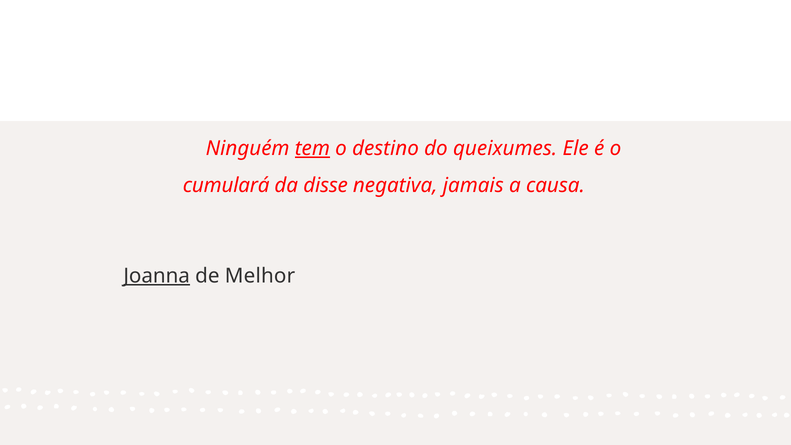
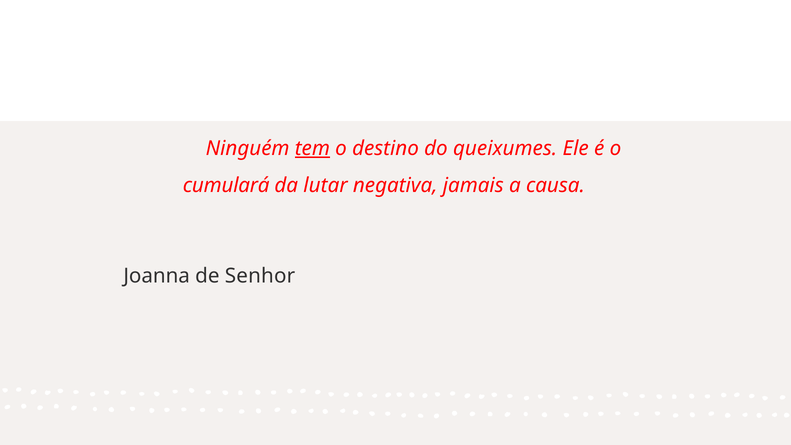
disse: disse -> lutar (325, 185)
Joanna underline: present -> none (157, 276)
Melhor: Melhor -> Senhor (260, 276)
